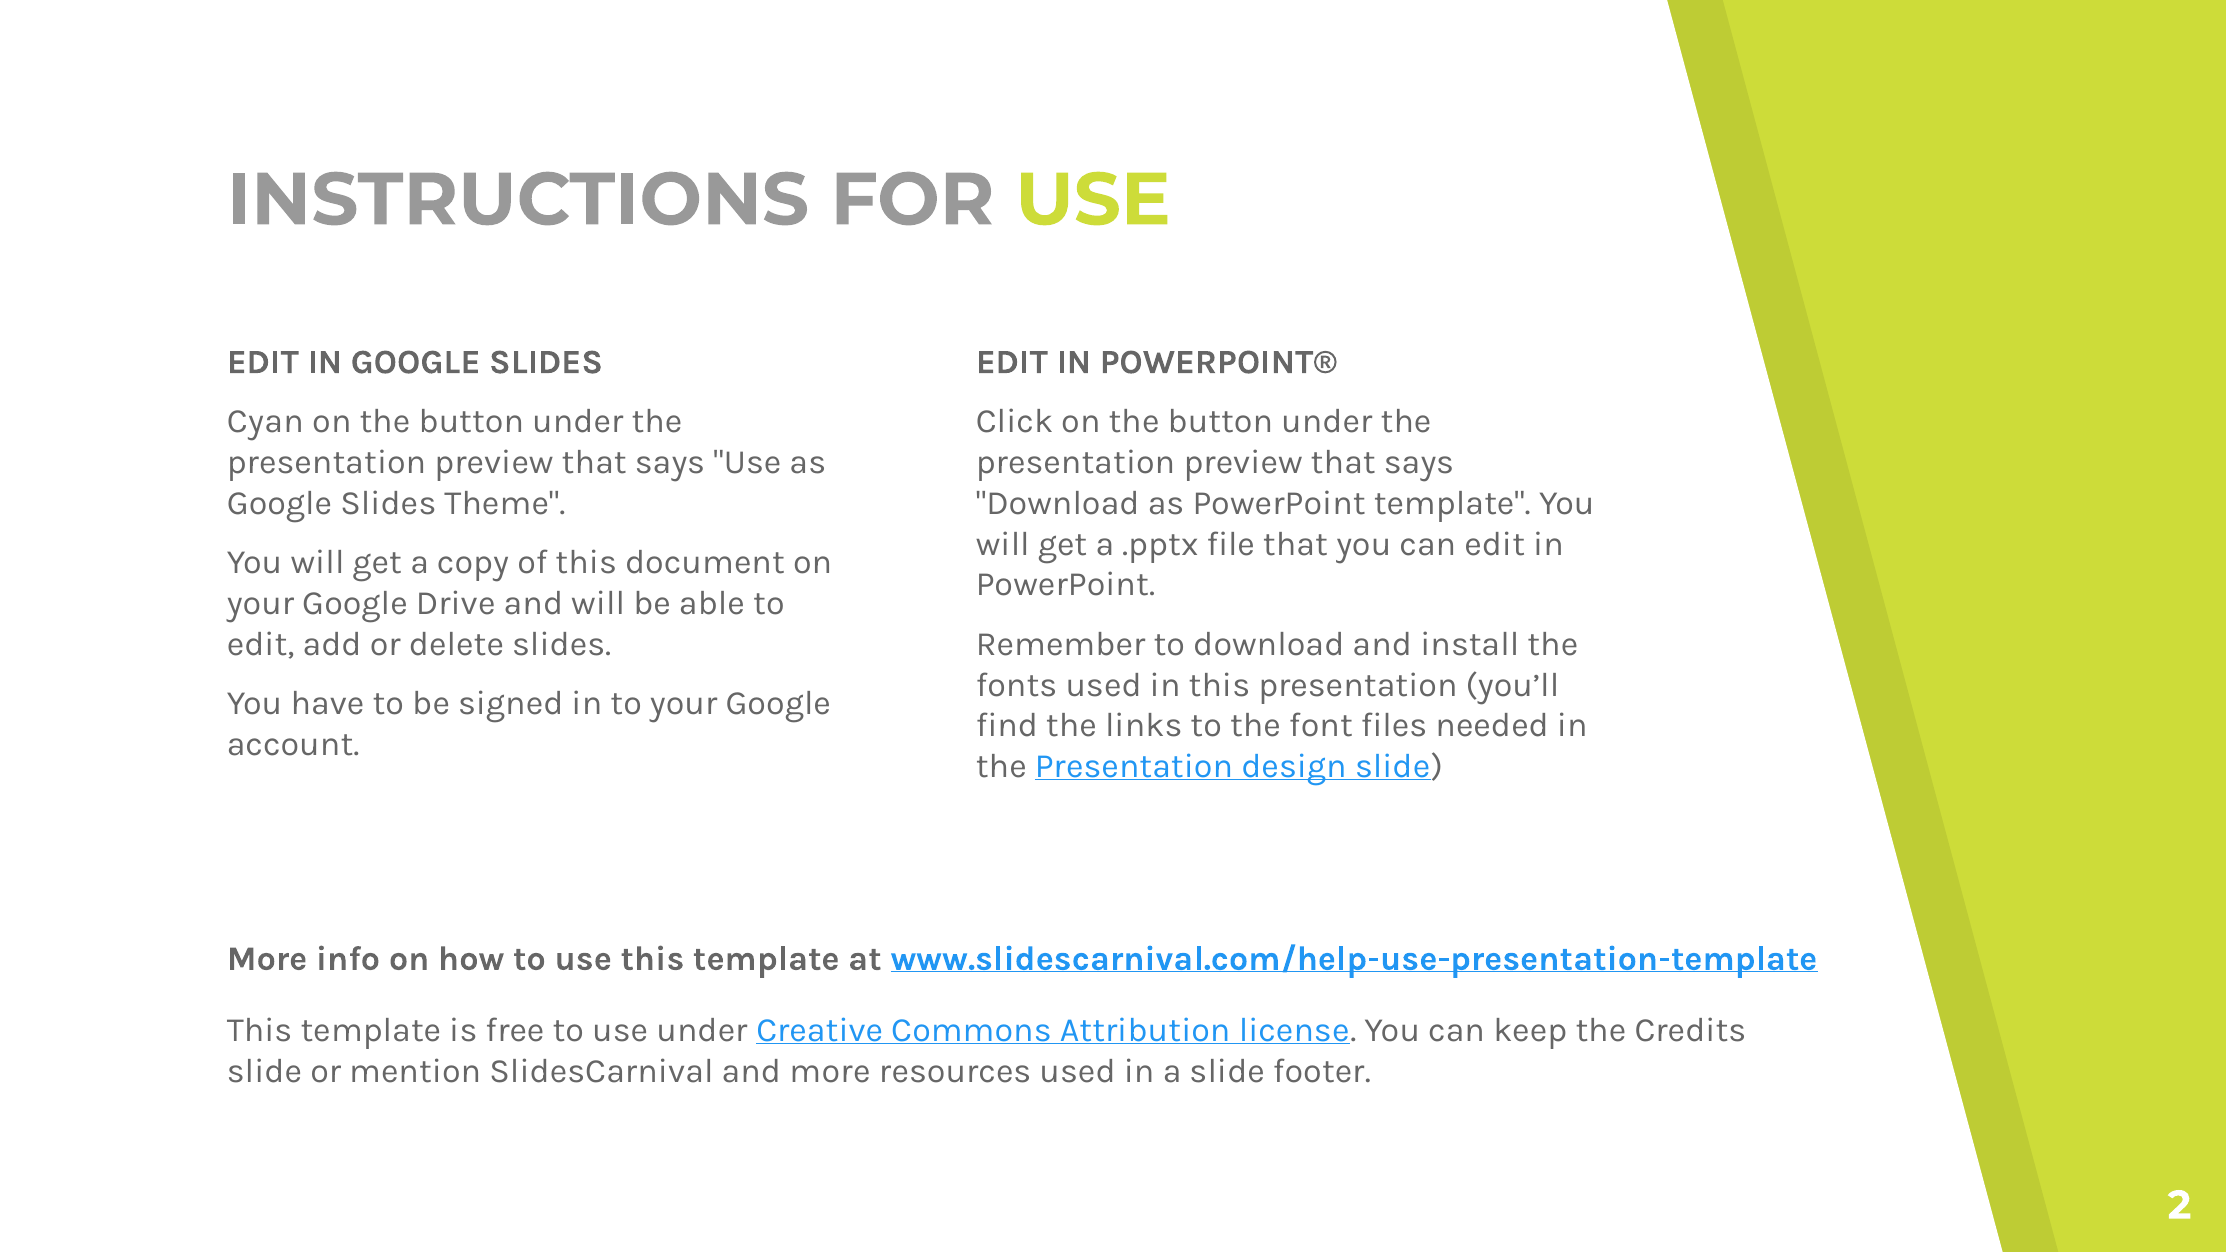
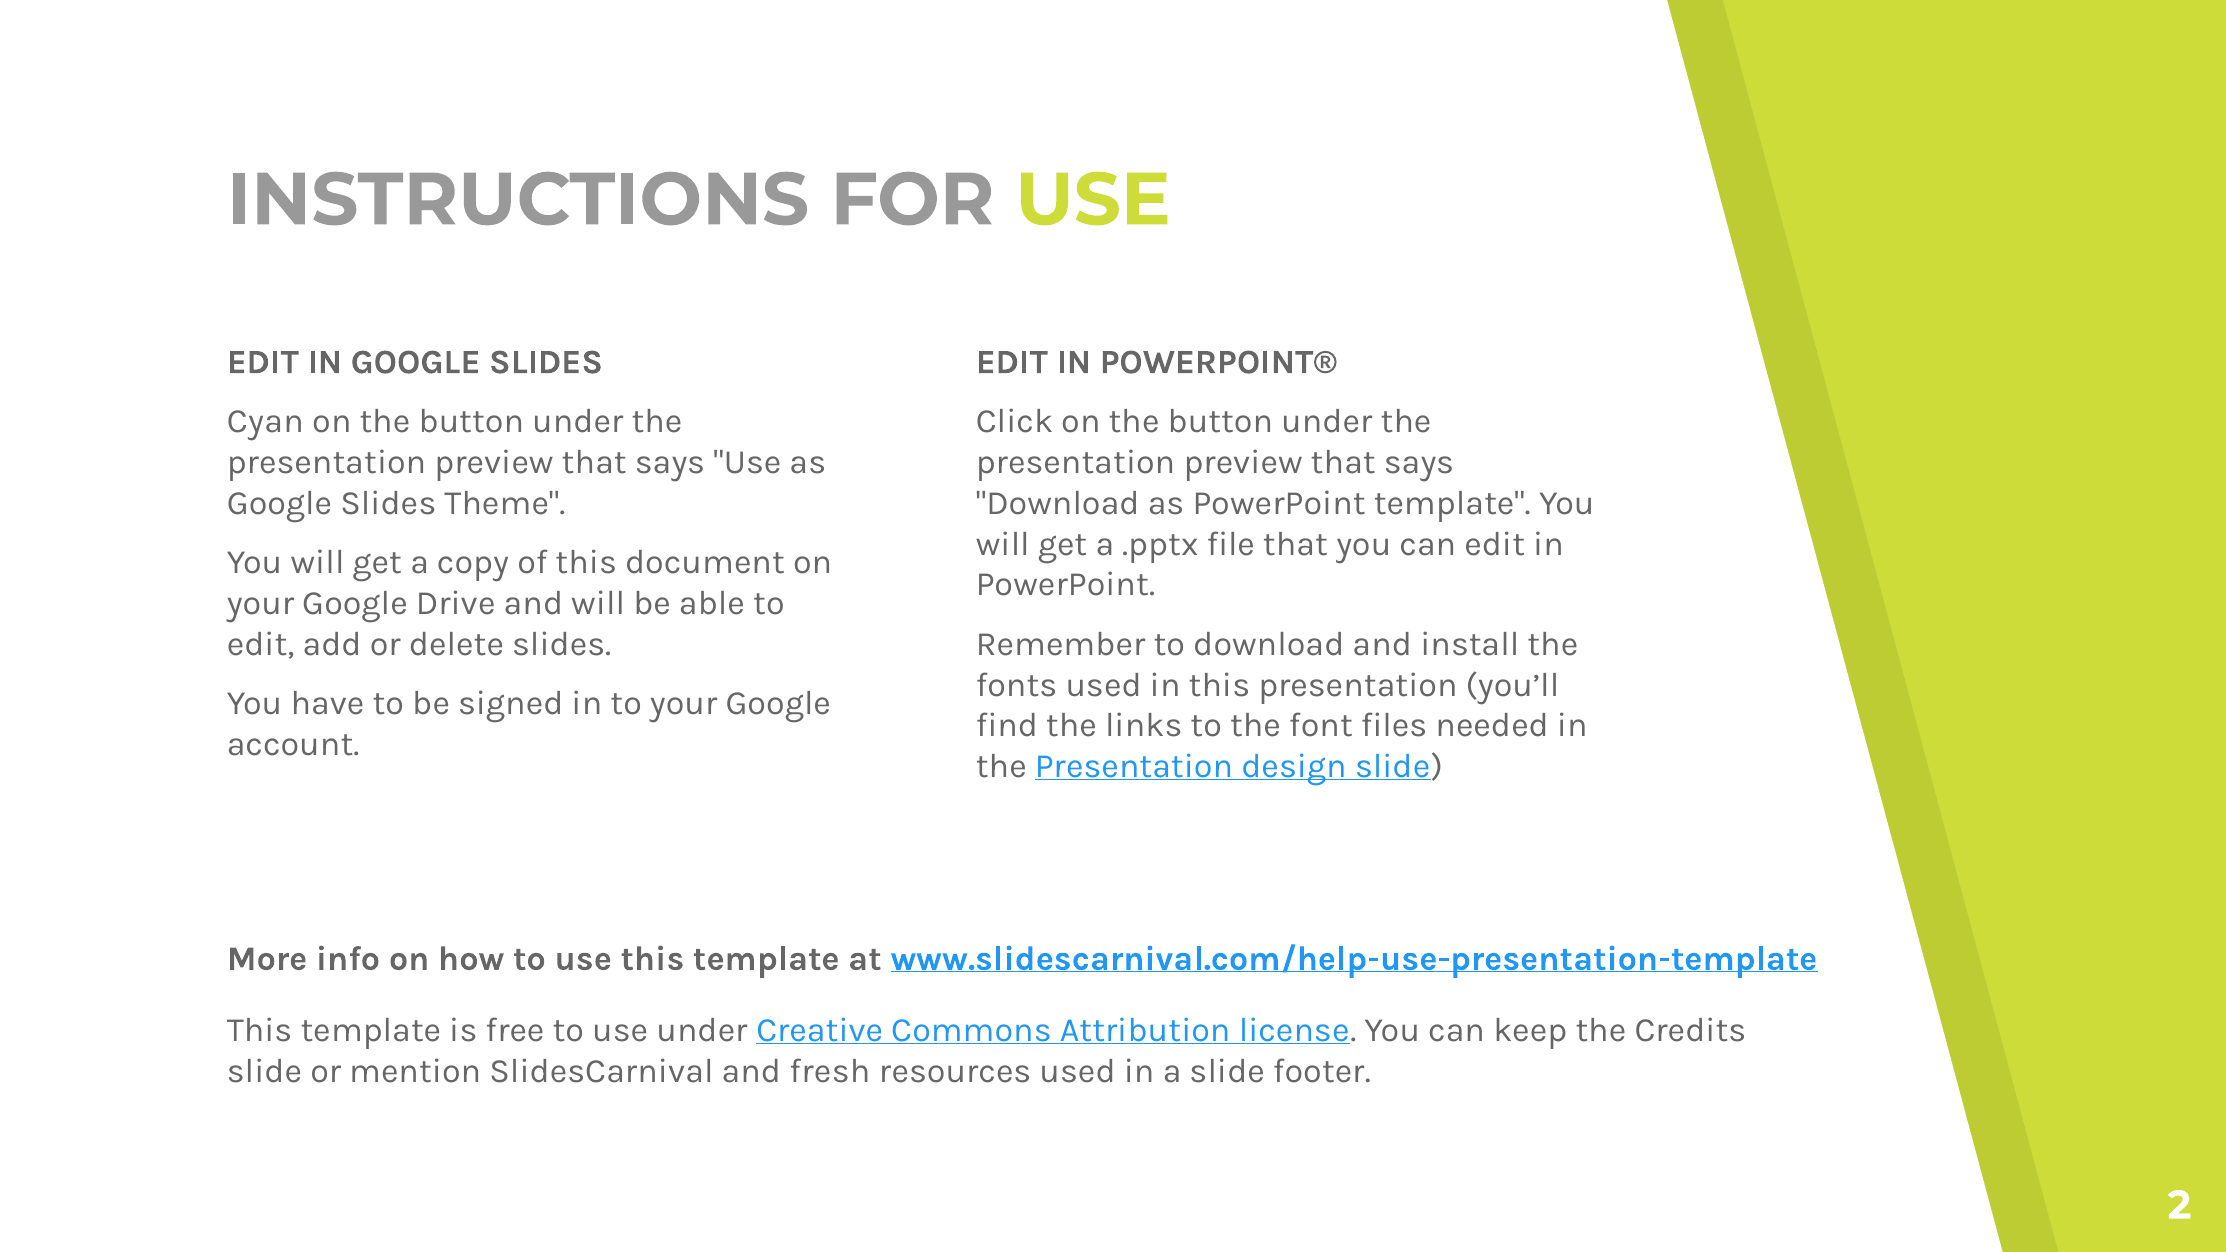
and more: more -> fresh (830, 1071)
